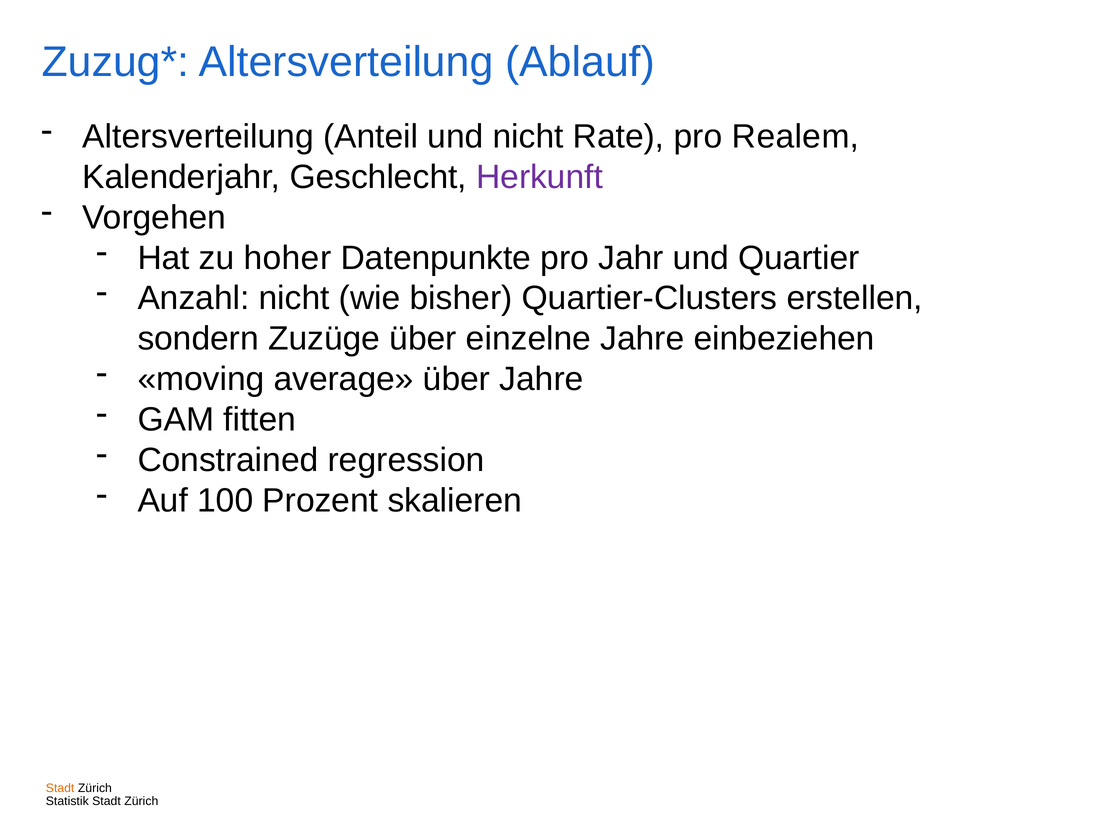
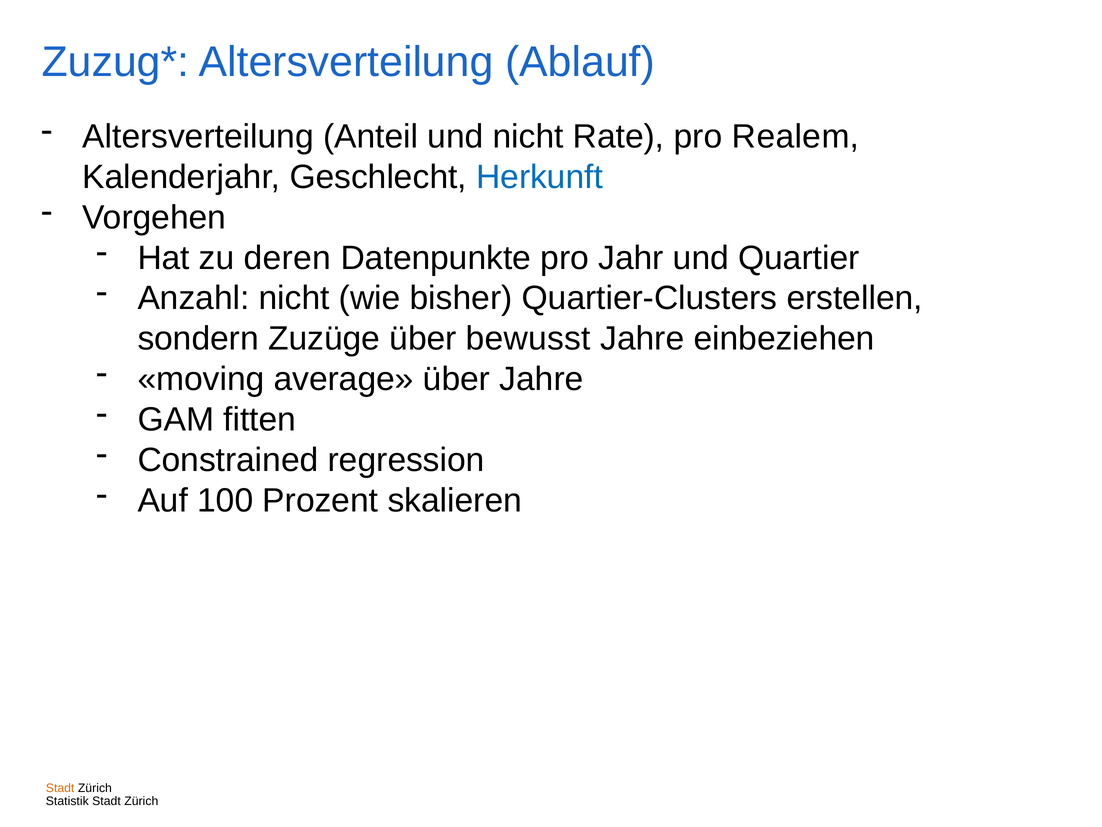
Herkunft colour: purple -> blue (540, 177)
hoher: hoher -> deren (287, 258)
einzelne: einzelne -> bewusst (528, 339)
